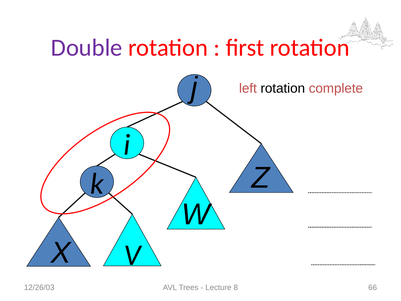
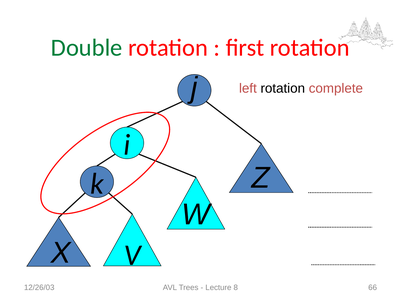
Double colour: purple -> green (87, 48)
